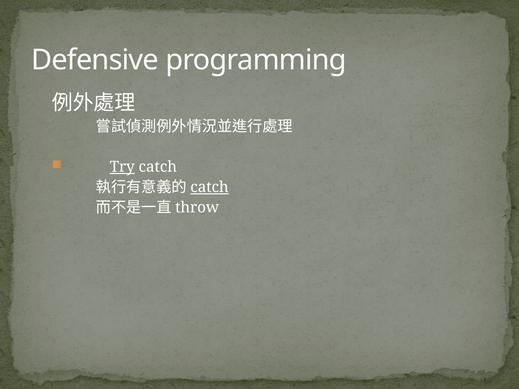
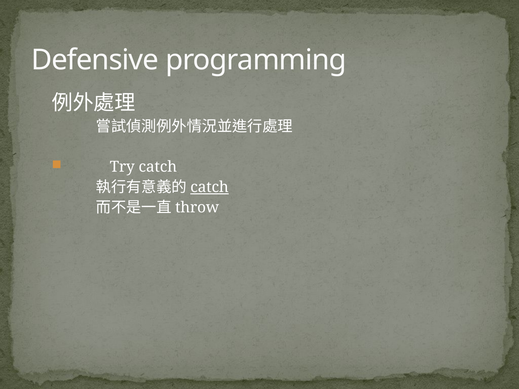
Try underline: present -> none (122, 167)
